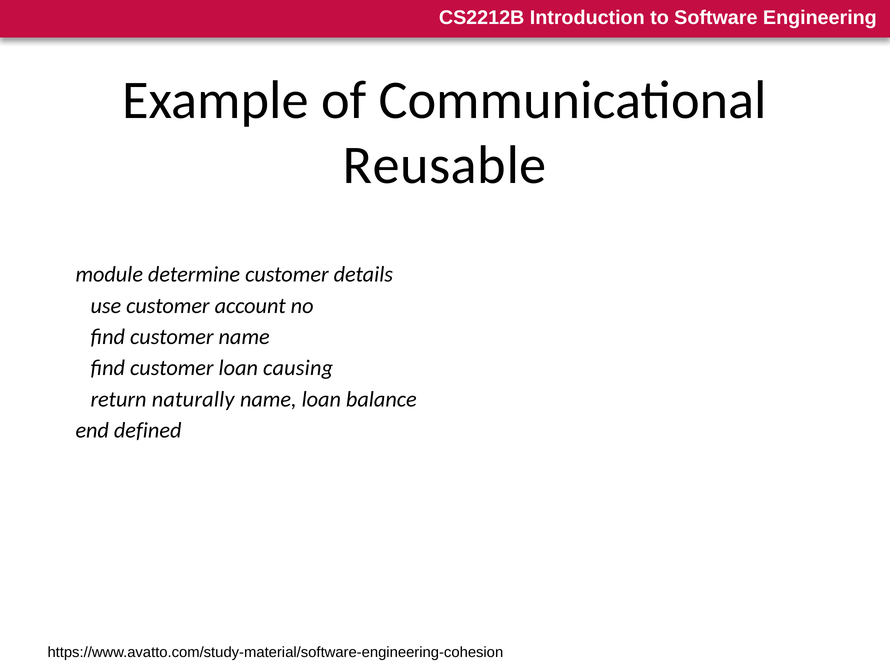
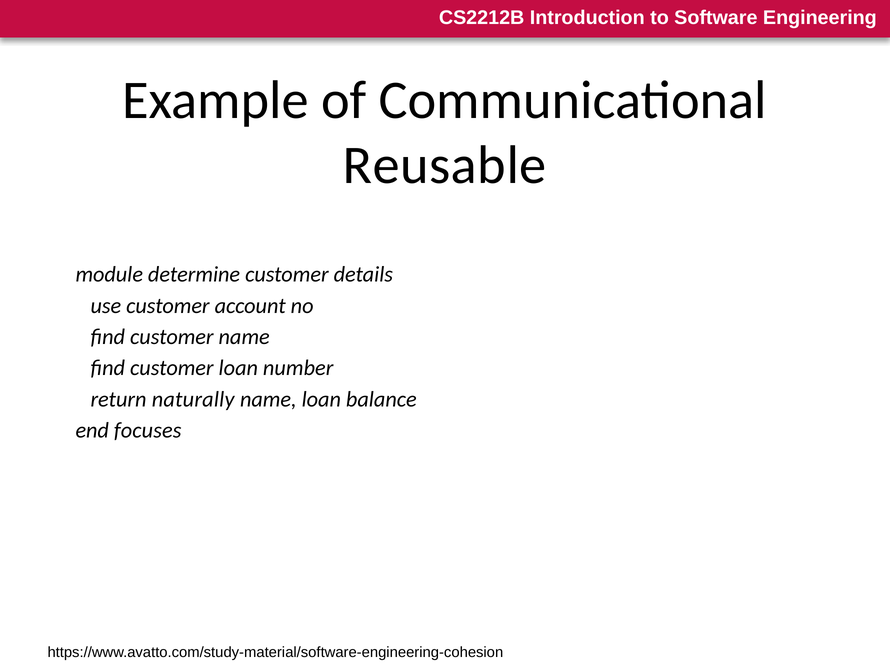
causing: causing -> number (298, 368)
defined: defined -> focuses (148, 430)
